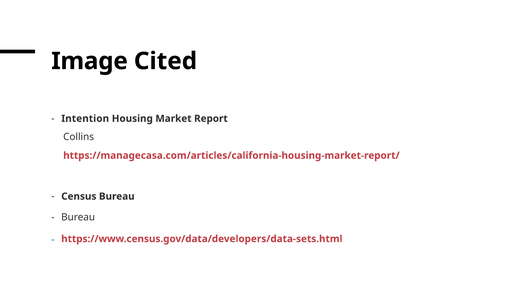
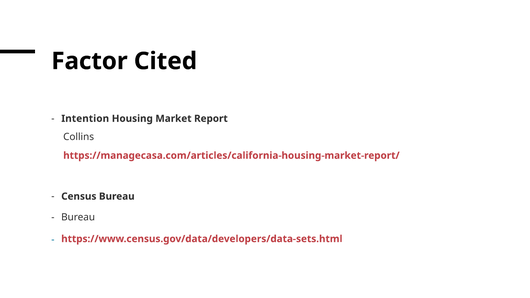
Image: Image -> Factor (89, 61)
